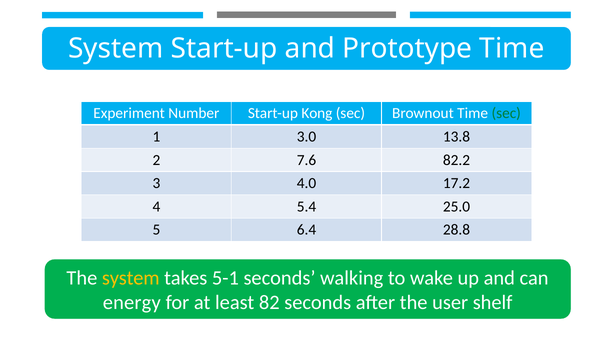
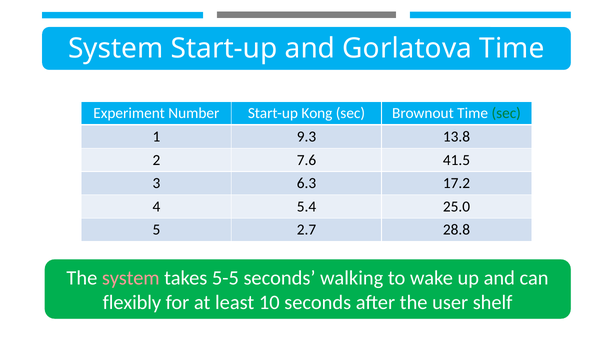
Prototype: Prototype -> Gorlatova (407, 48)
3.0: 3.0 -> 9.3 (306, 137)
82.2: 82.2 -> 41.5 (457, 160)
4.0: 4.0 -> 6.3 (306, 183)
6.4: 6.4 -> 2.7 (306, 230)
system colour: yellow -> pink (131, 278)
5-1: 5-1 -> 5-5 (225, 278)
energy: energy -> flexibly (132, 303)
82: 82 -> 10 (269, 303)
